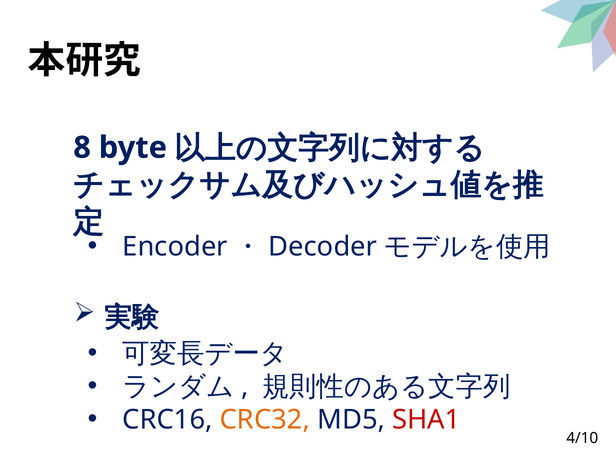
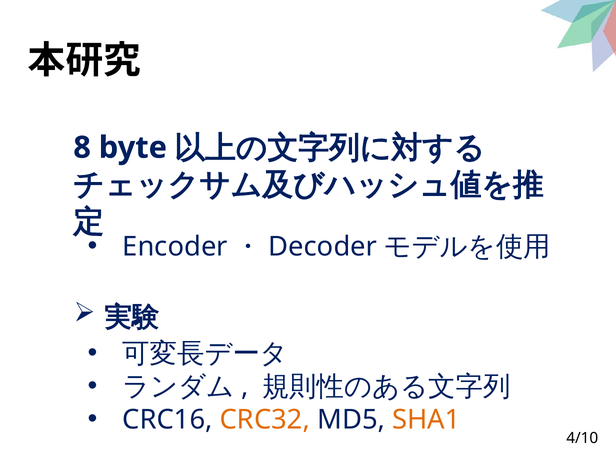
SHA1 colour: red -> orange (426, 419)
